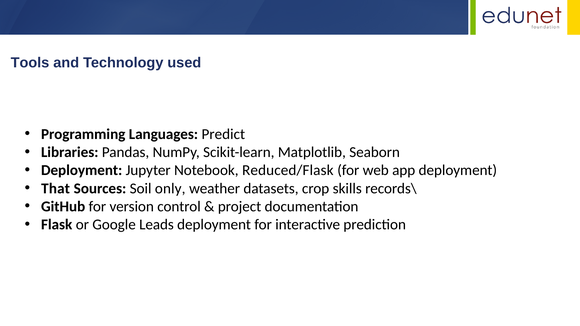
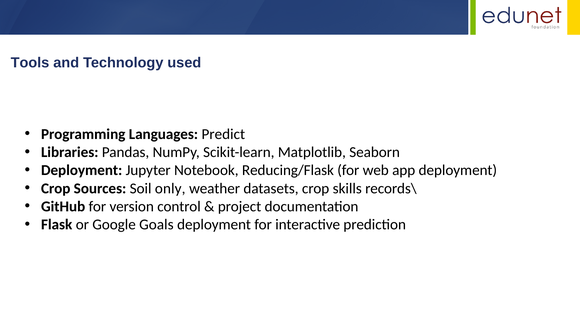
Reduced/Flask: Reduced/Flask -> Reducing/Flask (288, 170)
That: That -> Crop (56, 189)
Leads: Leads -> Goals (156, 225)
